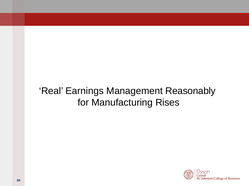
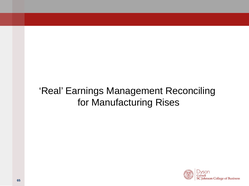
Reasonably: Reasonably -> Reconciling (190, 91)
